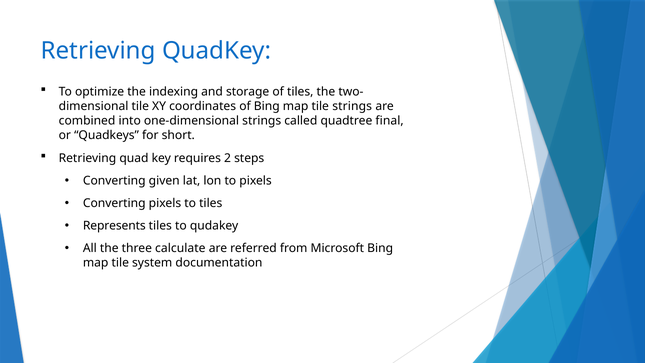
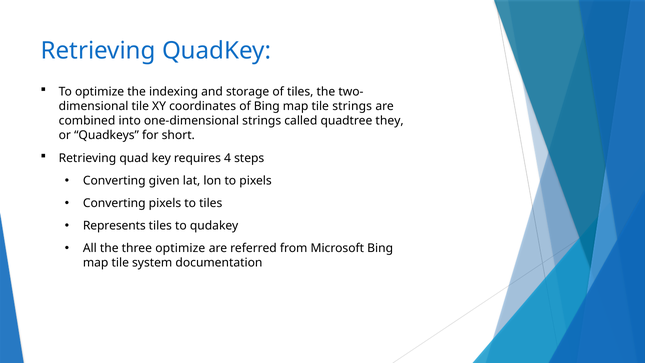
final: final -> they (390, 121)
2: 2 -> 4 (228, 158)
three calculate: calculate -> optimize (180, 248)
